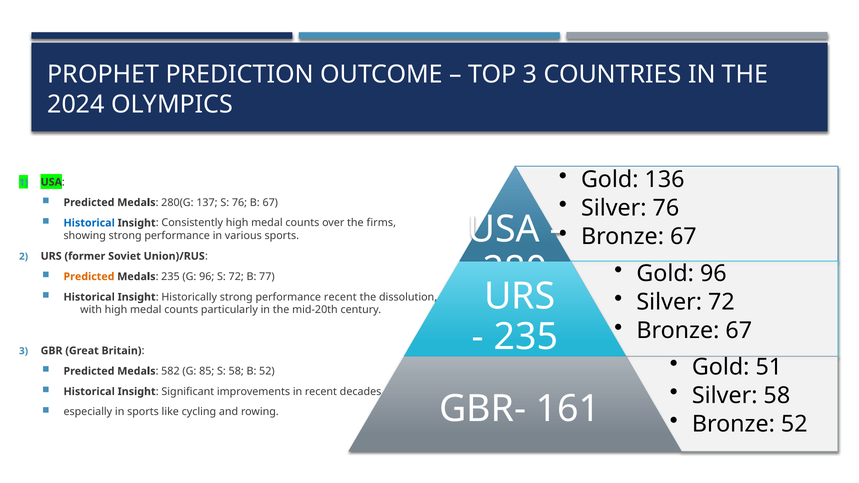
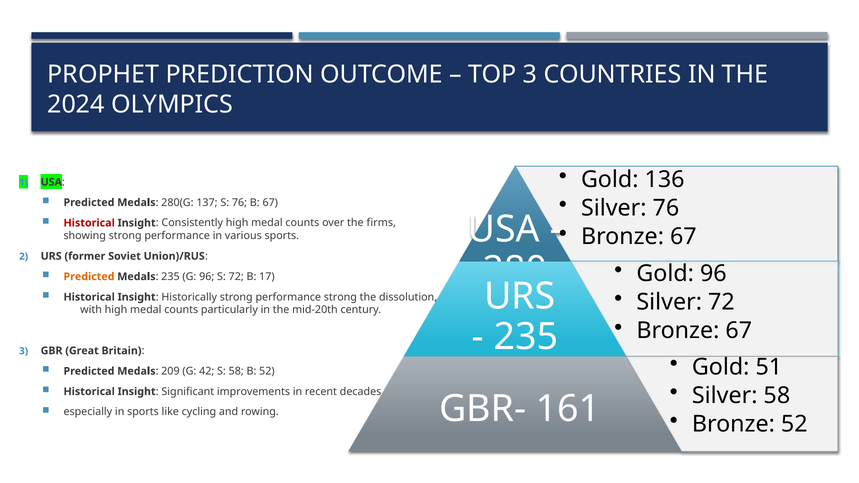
Historical colour: blue -> red (89, 223)
77: 77 -> 17 (267, 277)
performance recent: recent -> strong (340, 297)
582: 582 -> 209 (170, 371)
85: 85 -> 42 (207, 371)
